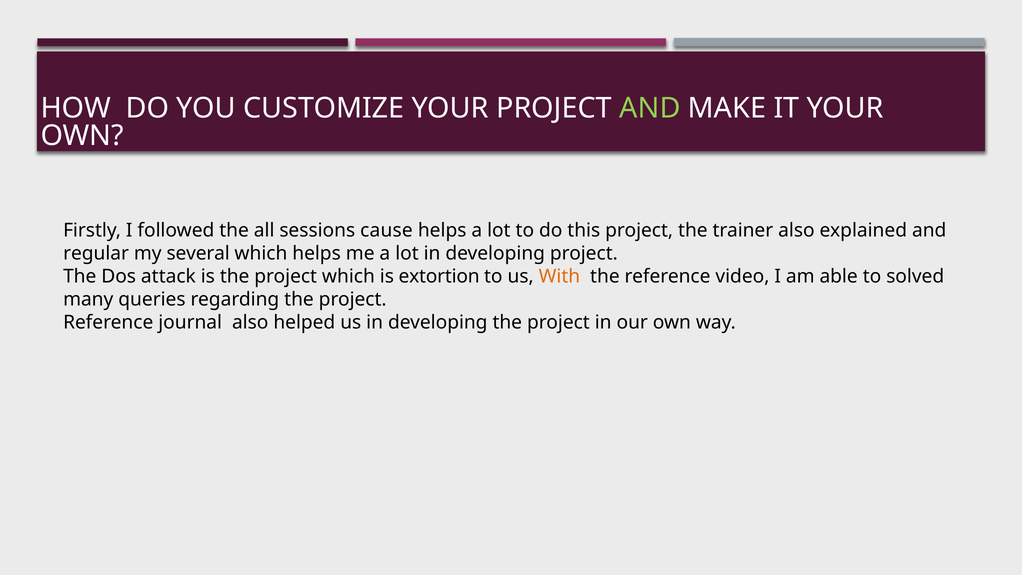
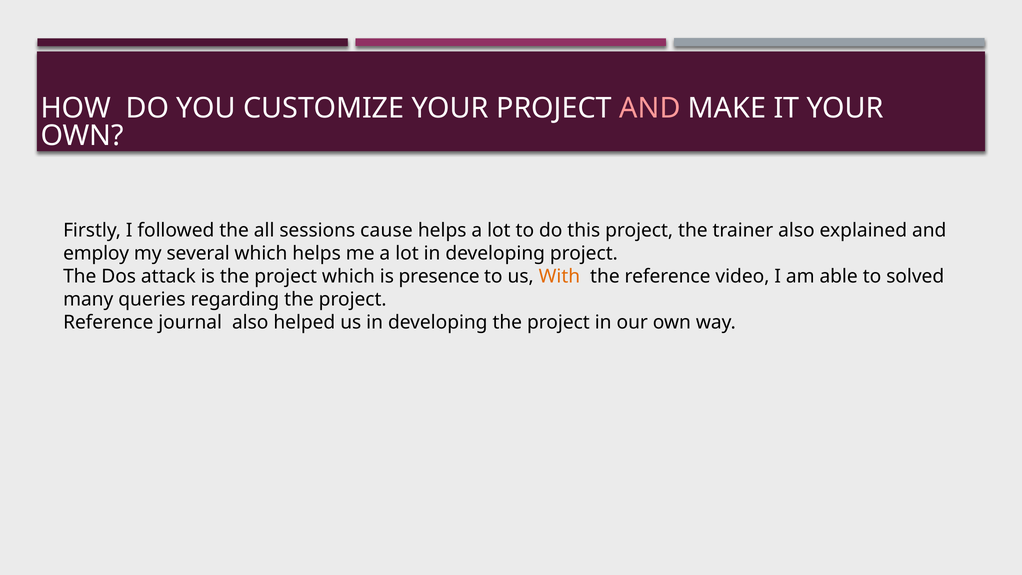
AND colour: light green -> pink (650, 108)
regular: regular -> employ (96, 253)
extortion: extortion -> presence (439, 276)
